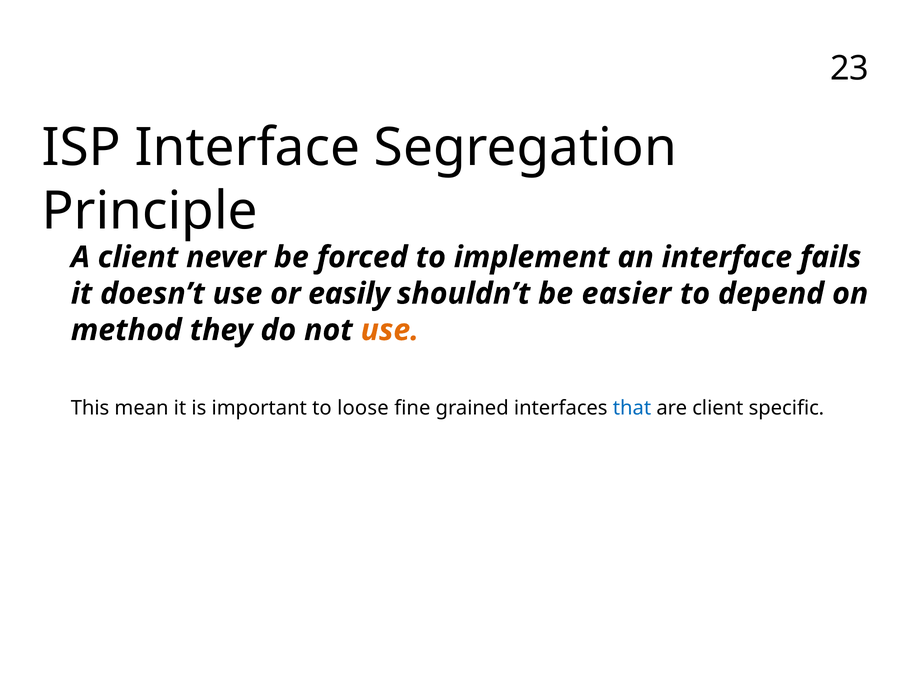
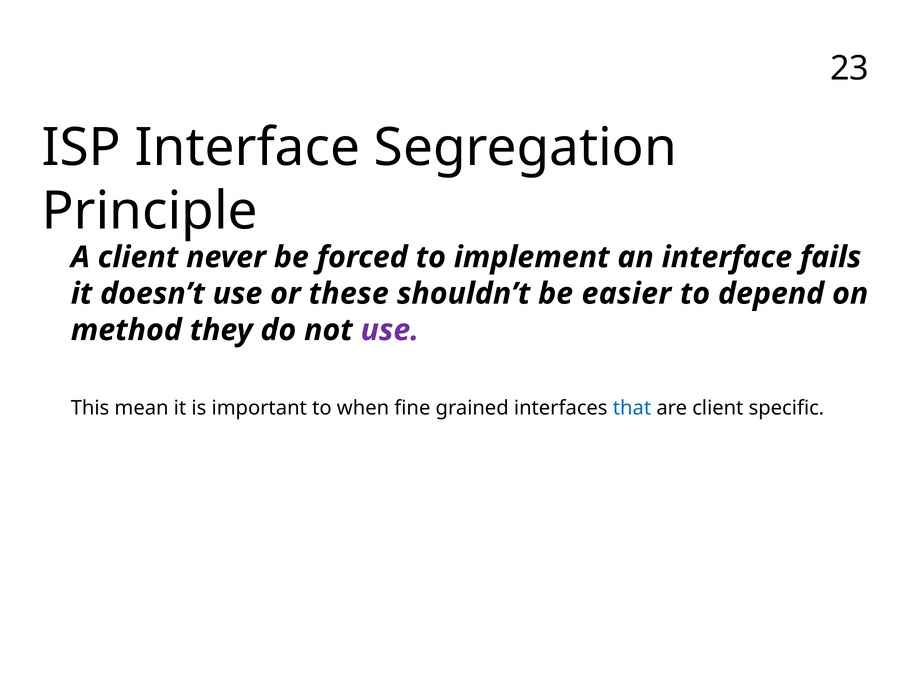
easily: easily -> these (349, 294)
use colour: orange -> purple (390, 330)
loose: loose -> when (363, 408)
